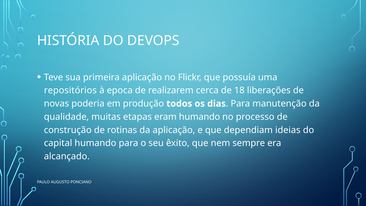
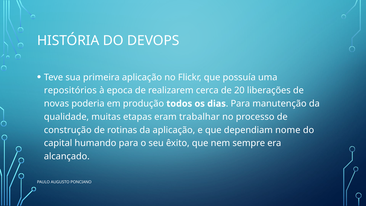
18: 18 -> 20 (239, 90)
eram humando: humando -> trabalhar (199, 117)
ideias: ideias -> nome (288, 130)
